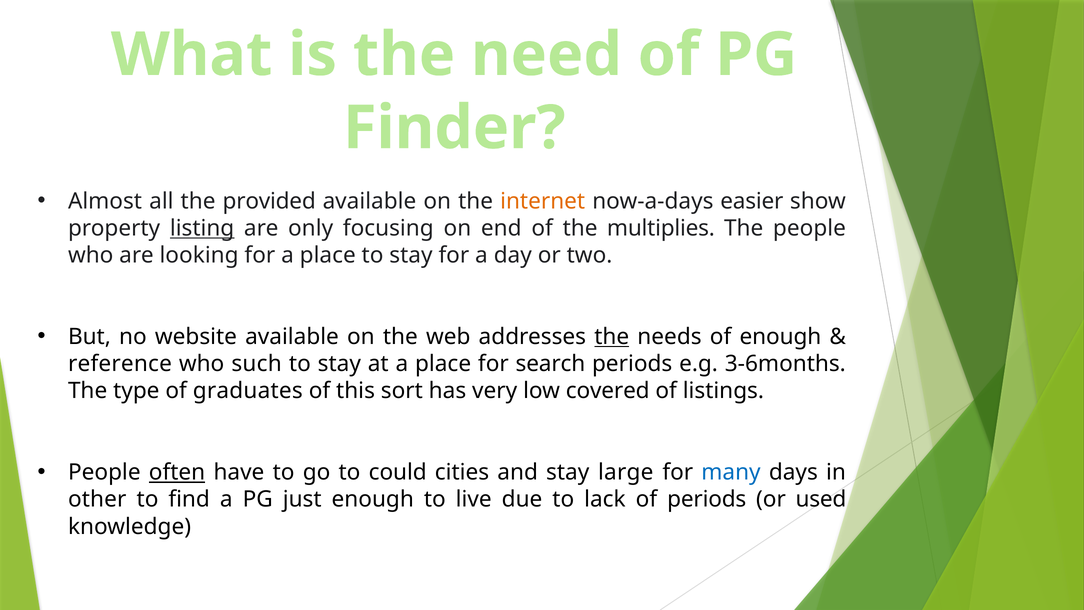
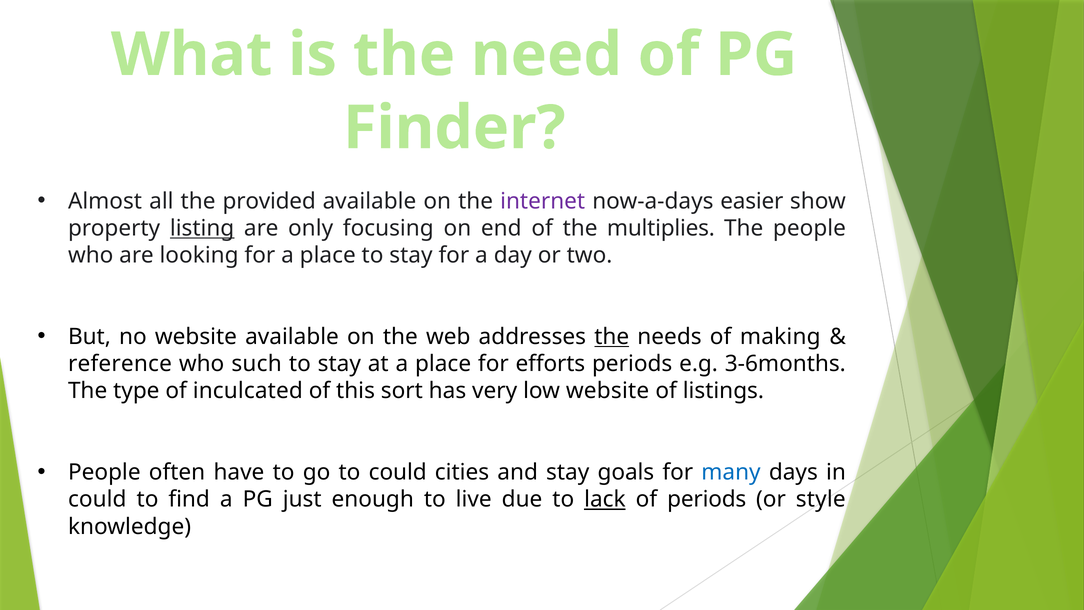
internet colour: orange -> purple (543, 201)
of enough: enough -> making (780, 337)
search: search -> efforts (550, 364)
graduates: graduates -> inculcated (248, 391)
low covered: covered -> website (608, 391)
often underline: present -> none (177, 472)
large: large -> goals (626, 472)
other: other -> could (97, 499)
lack underline: none -> present (605, 499)
used: used -> style (821, 499)
